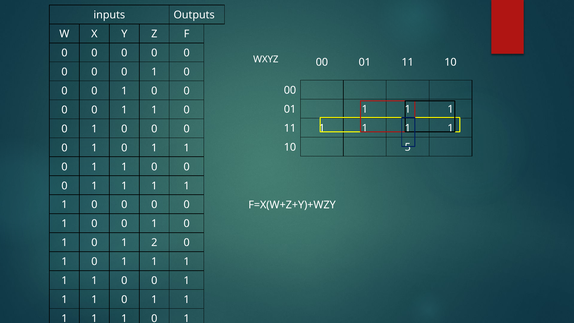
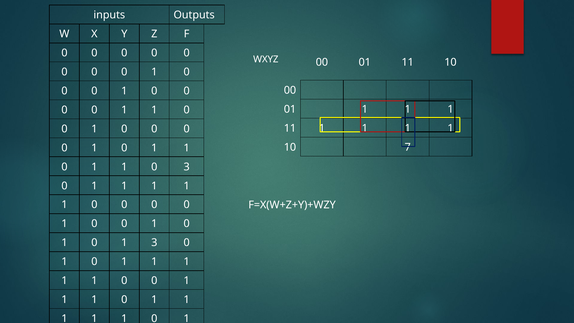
5: 5 -> 7 (408, 147)
0: 0 -> 3 (187, 167)
1 2: 2 -> 3 (154, 243)
